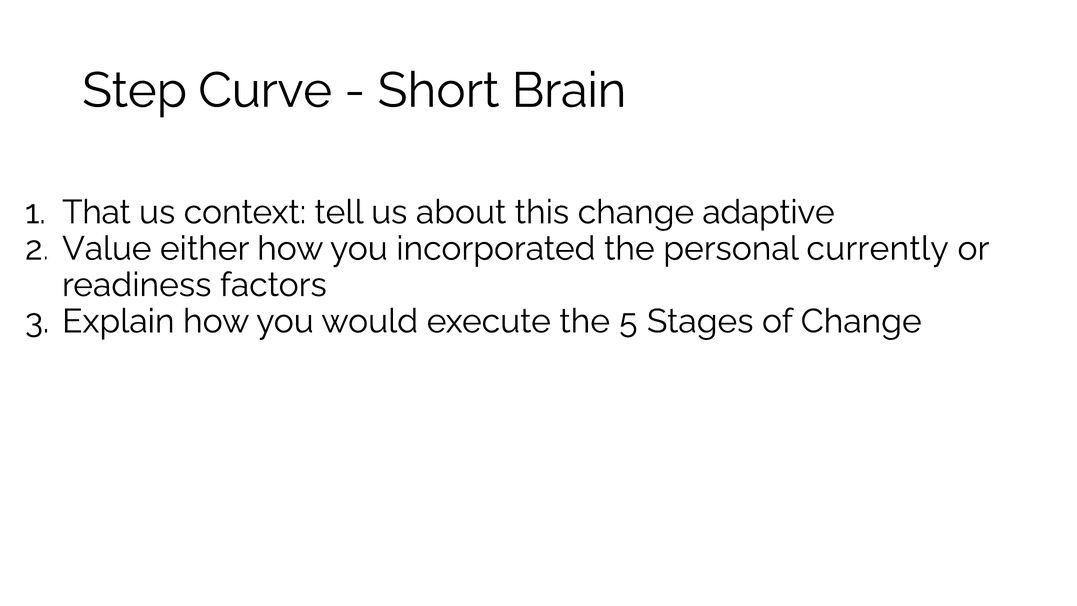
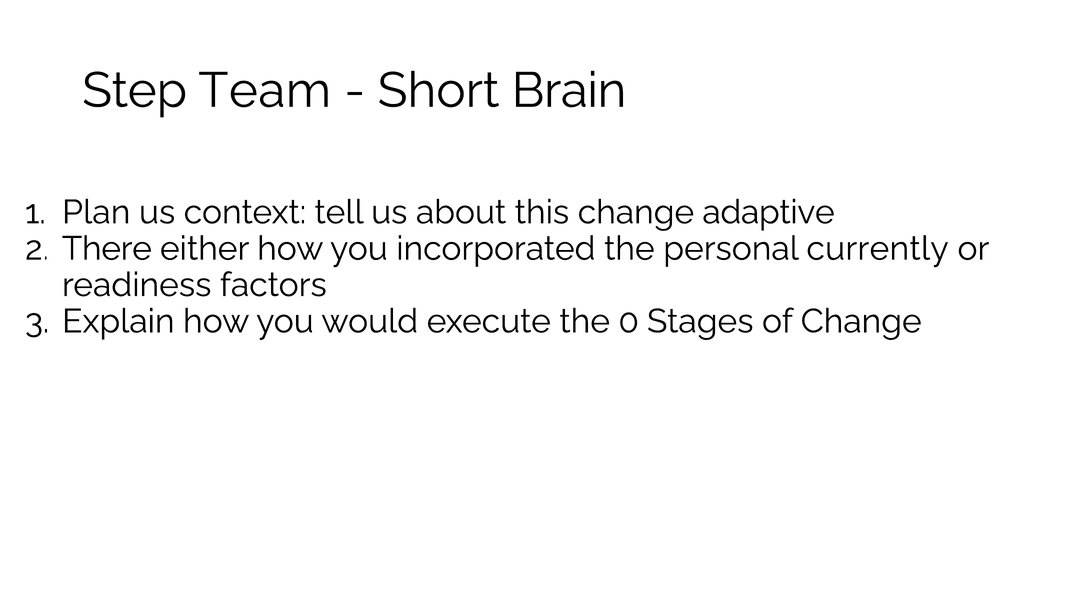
Curve: Curve -> Team (265, 90)
That: That -> Plan (96, 212)
Value: Value -> There (107, 249)
5: 5 -> 0 (629, 321)
